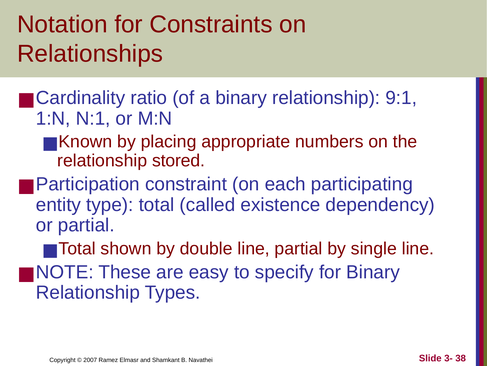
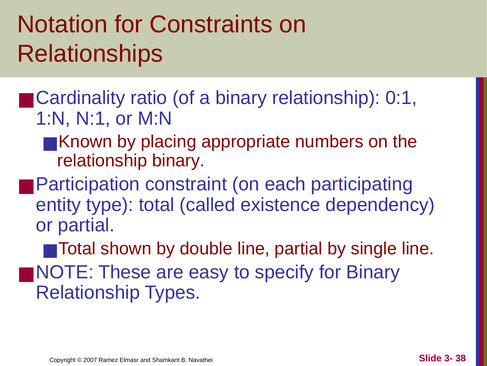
9:1: 9:1 -> 0:1 (401, 98)
relationship stored: stored -> binary (178, 160)
